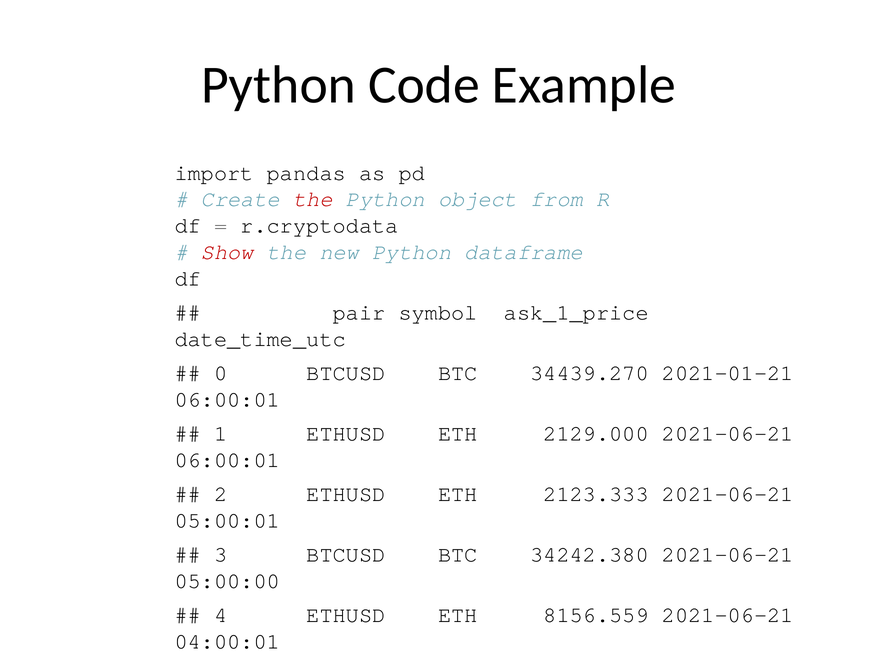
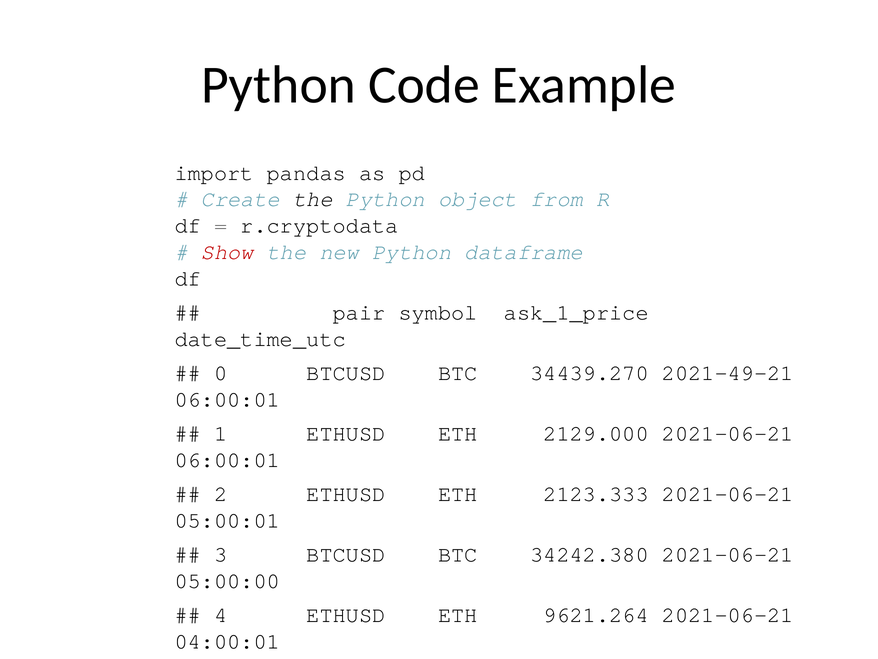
the colour: red -> black (313, 199)
2021-01-21: 2021-01-21 -> 2021-49-21 (728, 373)
8156.559: 8156.559 -> 9621.264 (596, 615)
